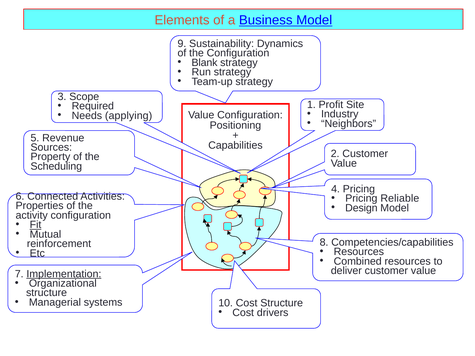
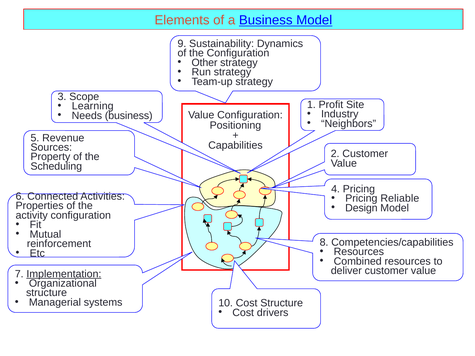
Blank: Blank -> Other (205, 63)
Required: Required -> Learning (93, 106)
Needs applying: applying -> business (129, 116)
Fit underline: present -> none (36, 225)
